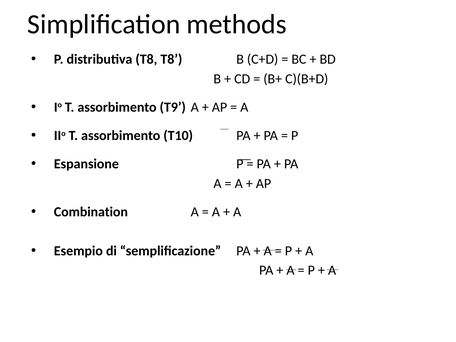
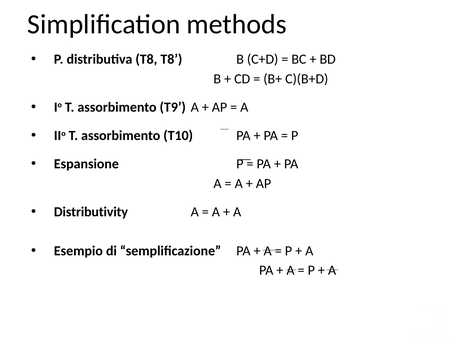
Combination: Combination -> Distributivity (91, 212)
